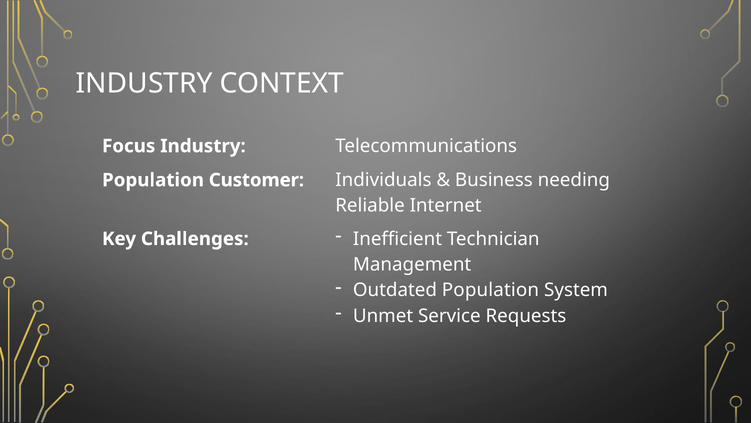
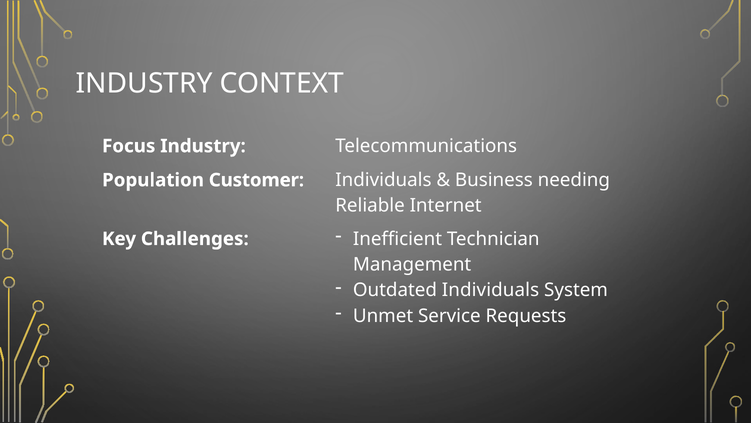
Outdated Population: Population -> Individuals (490, 290)
